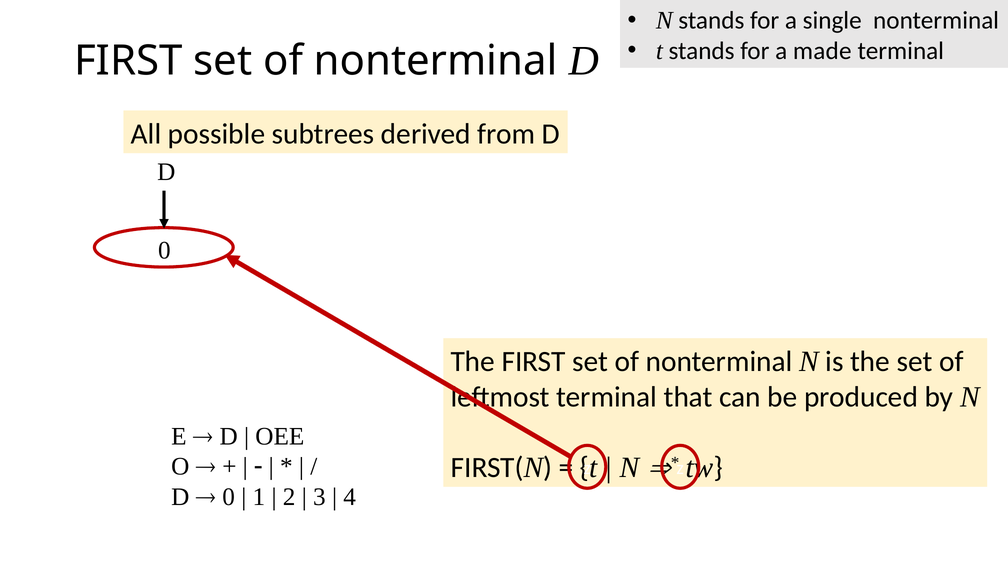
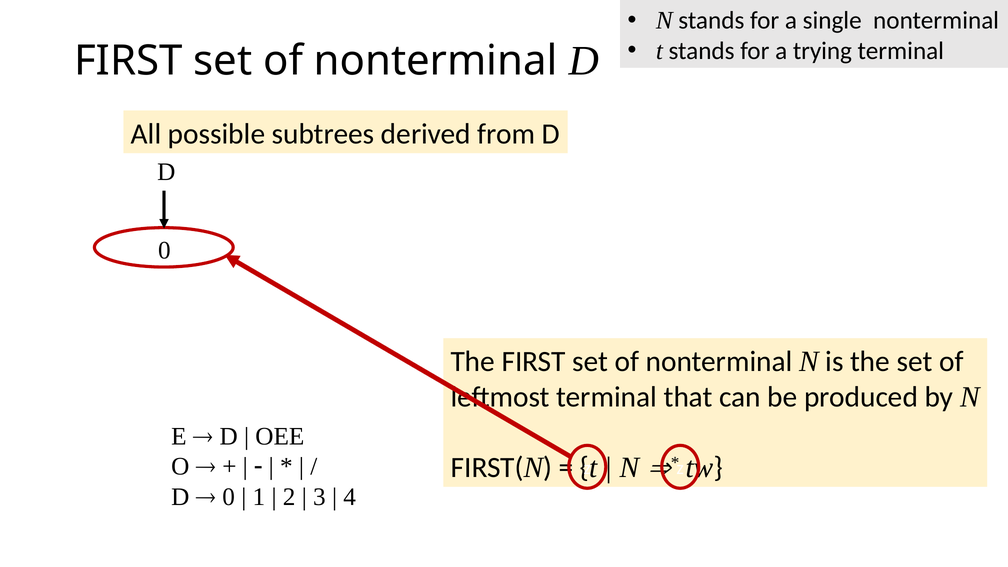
made: made -> trying (822, 51)
